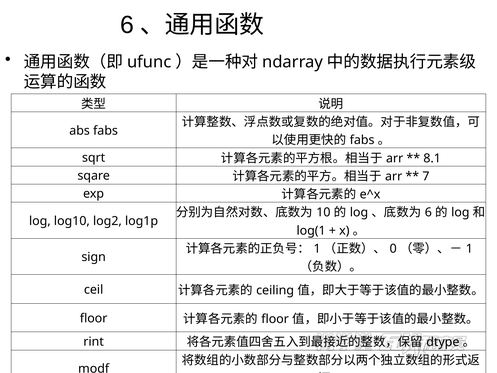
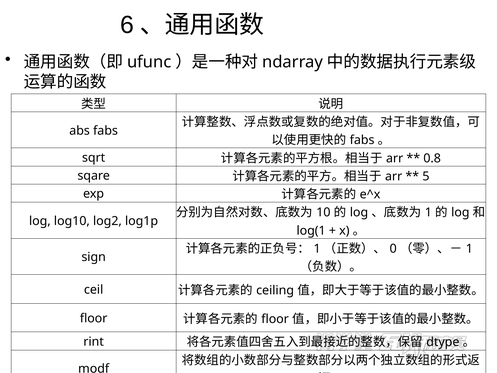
8.1: 8.1 -> 0.8 (432, 158)
7: 7 -> 5 (426, 176)
6: 6 -> 1 (428, 212)
